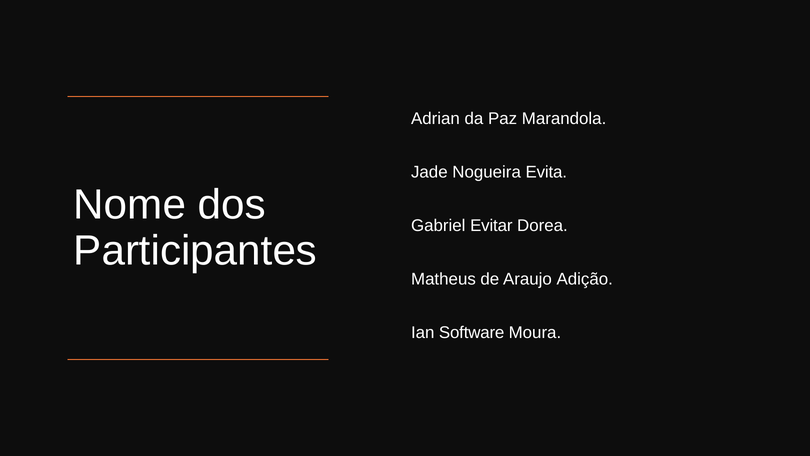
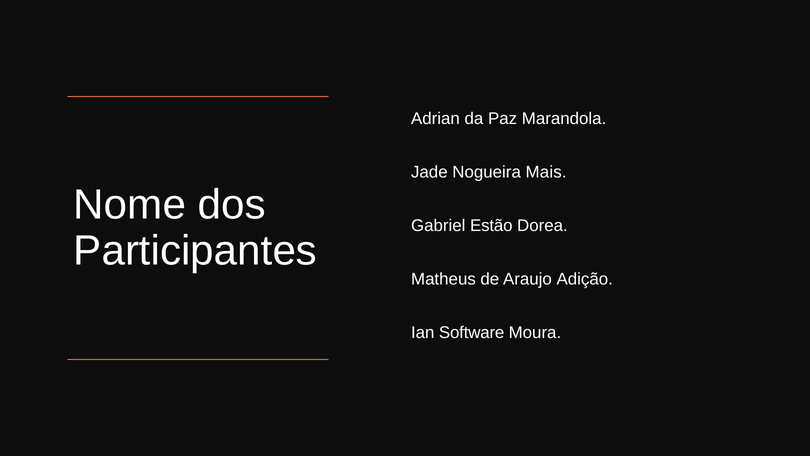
Evita: Evita -> Mais (546, 172)
Evitar: Evitar -> Estão (491, 225)
